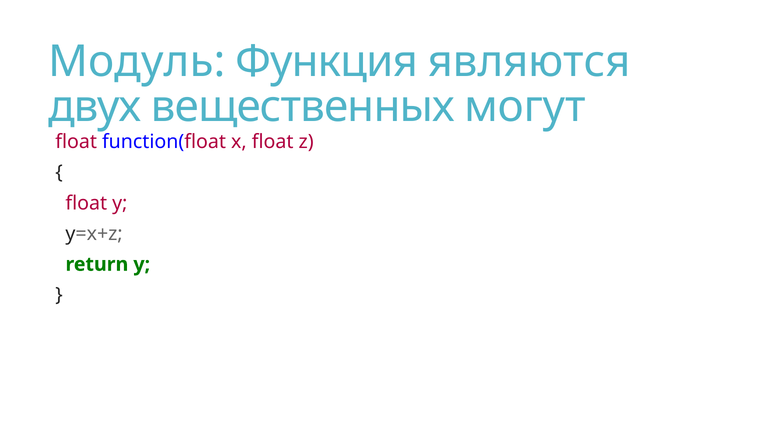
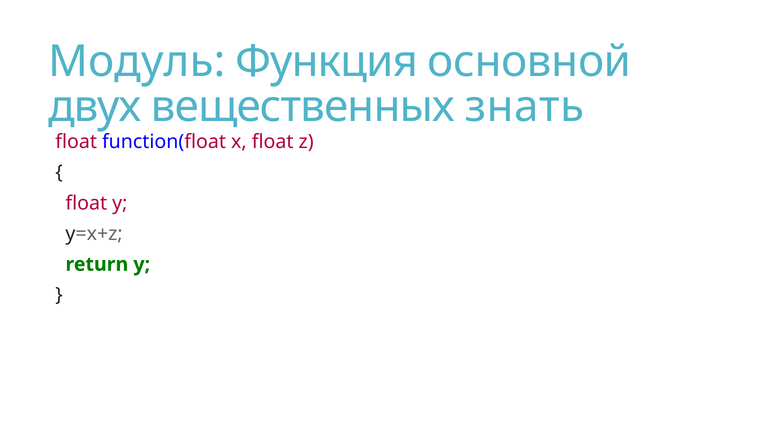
являются: являются -> основной (529, 62)
могут: могут -> знать (525, 107)
